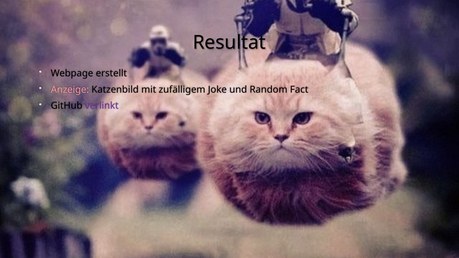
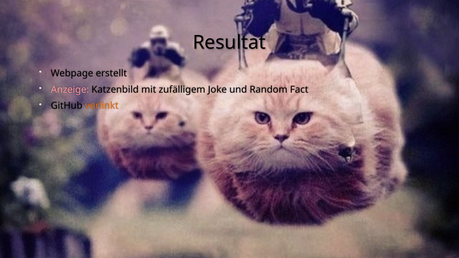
verlinkt colour: purple -> orange (102, 106)
